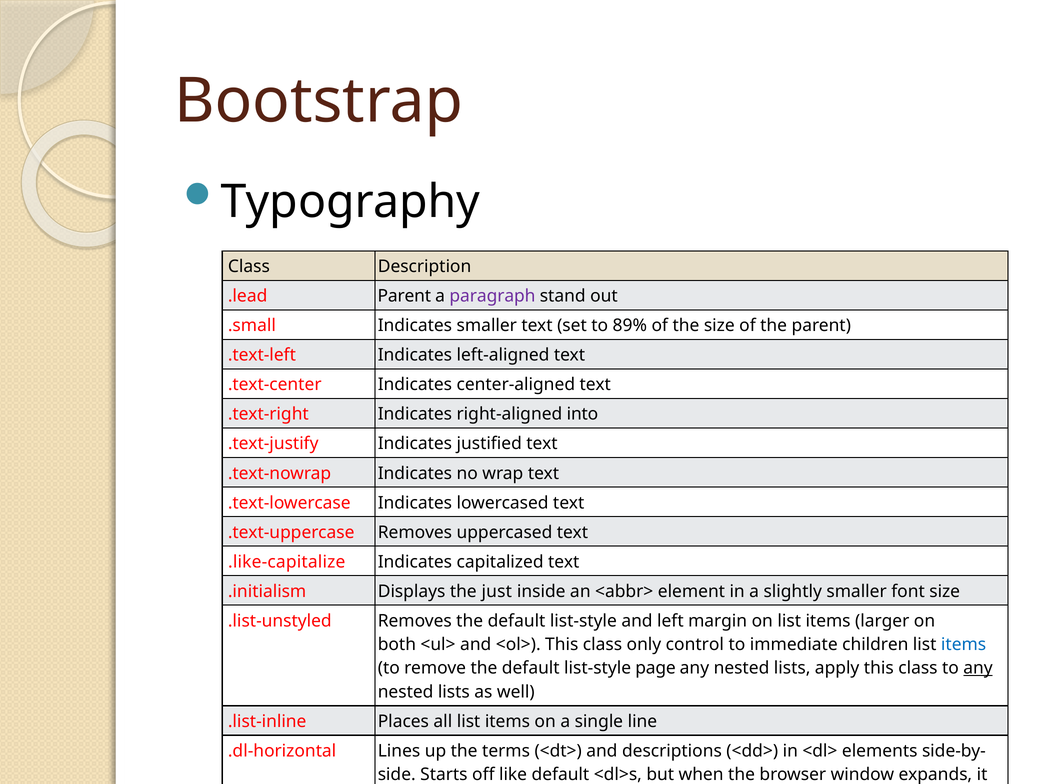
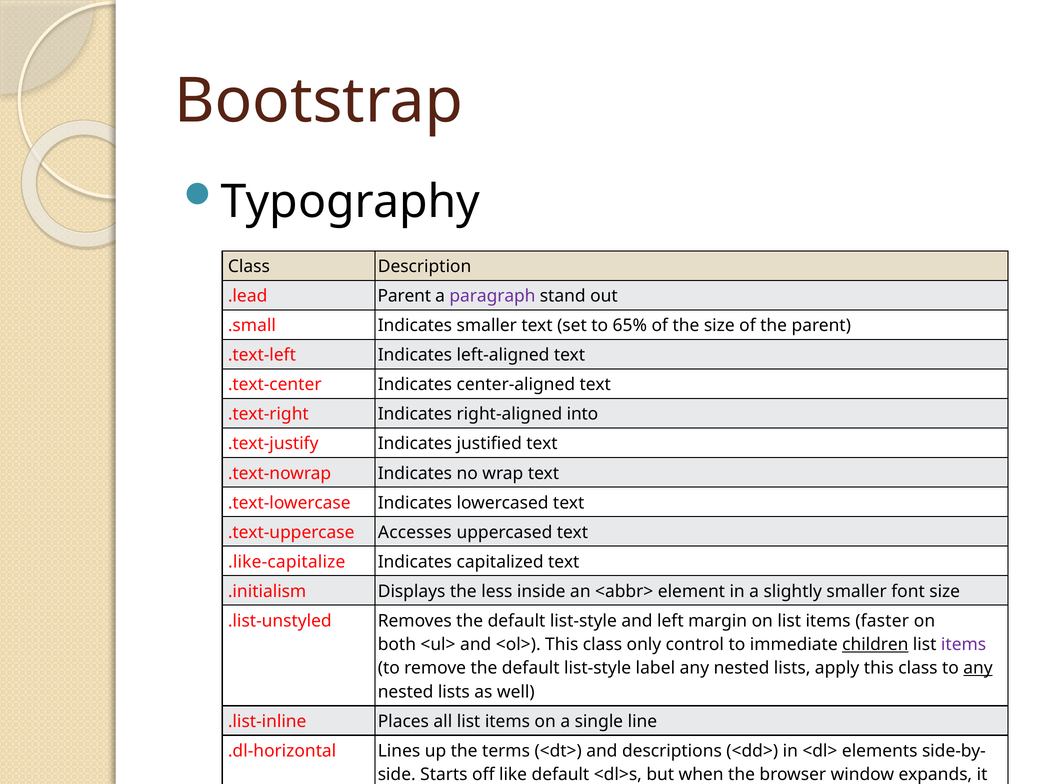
89%: 89% -> 65% (630, 326)
.text-uppercase Removes: Removes -> Accesses (415, 532)
just: just -> less (497, 591)
larger: larger -> faster (882, 621)
children underline: none -> present (875, 644)
items colour: blue -> purple (964, 644)
page: page -> label (655, 668)
